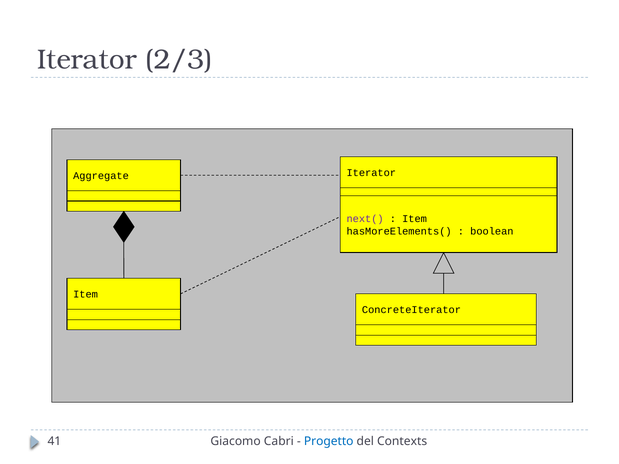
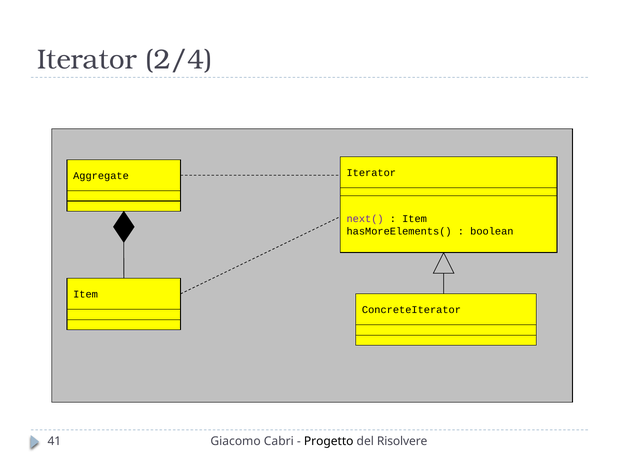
2/3: 2/3 -> 2/4 (179, 60)
Progetto colour: blue -> black (329, 441)
Contexts: Contexts -> Risolvere (402, 441)
